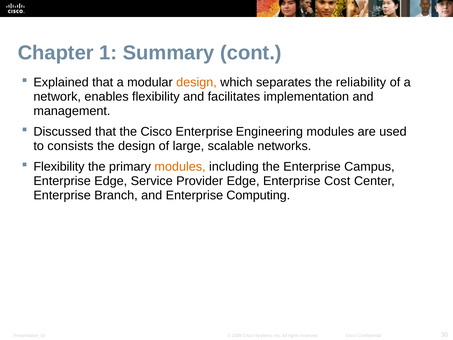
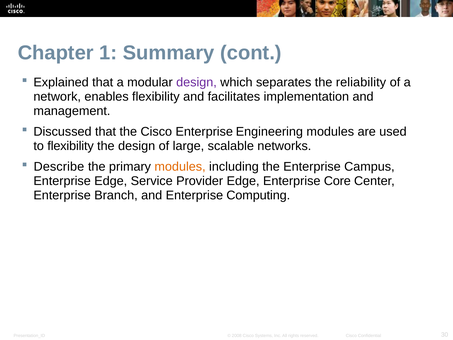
design colour: orange -> purple (197, 82)
to consists: consists -> flexibility (71, 146)
Flexibility: Flexibility -> Describe (59, 167)
Cost: Cost -> Core (337, 181)
